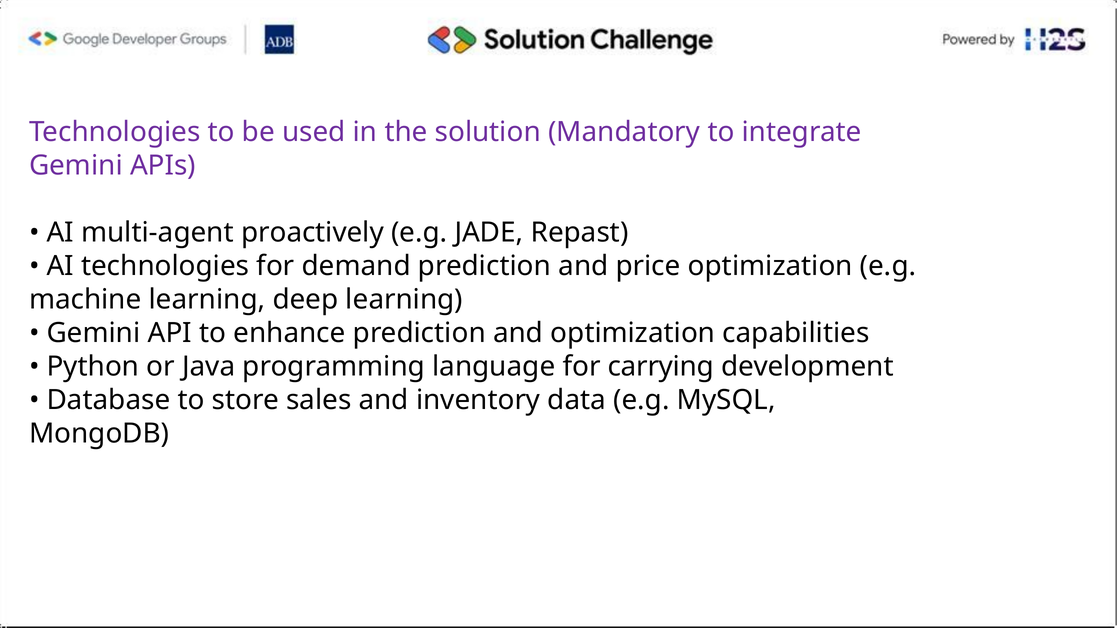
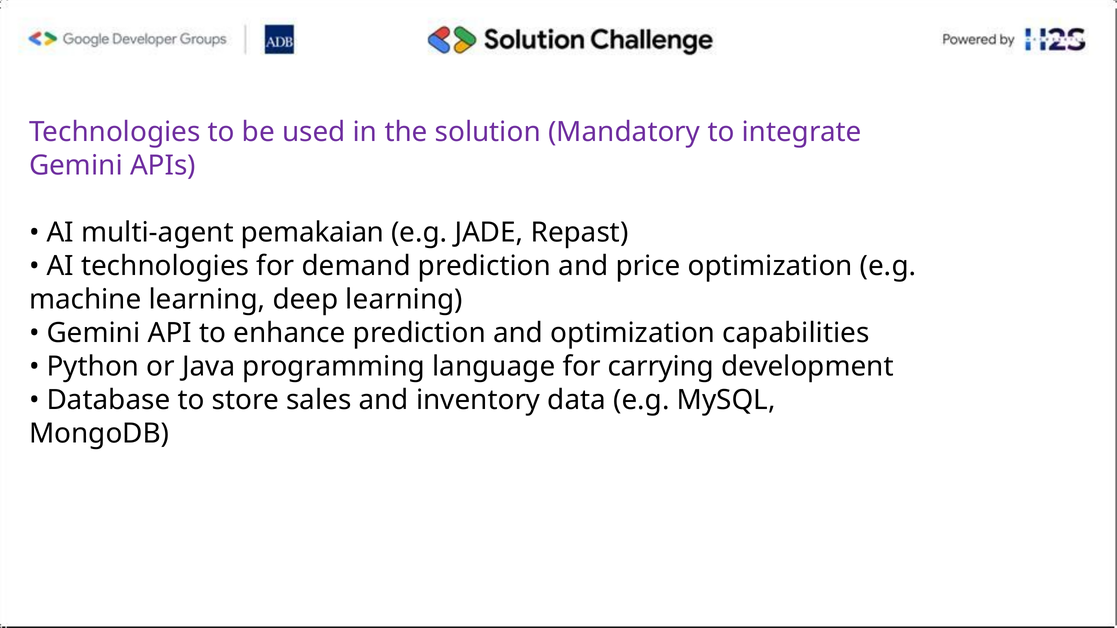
proactively: proactively -> pemakaian (313, 233)
